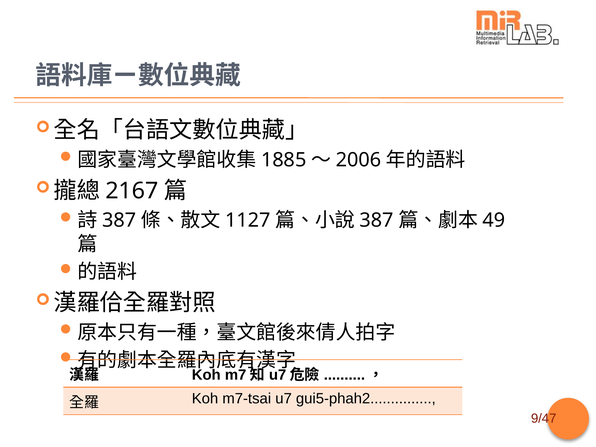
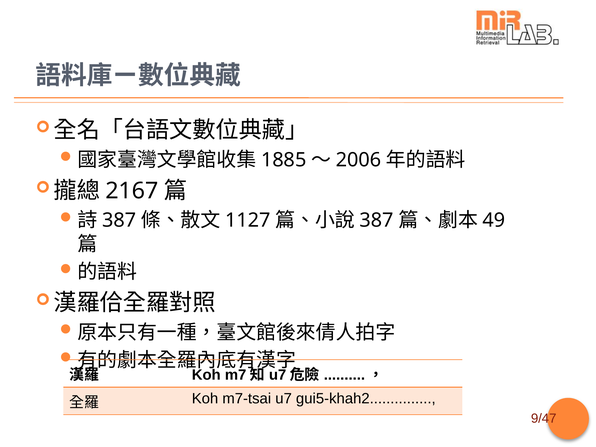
gui5-phah2: gui5-phah2 -> gui5-khah2 (366, 399)
